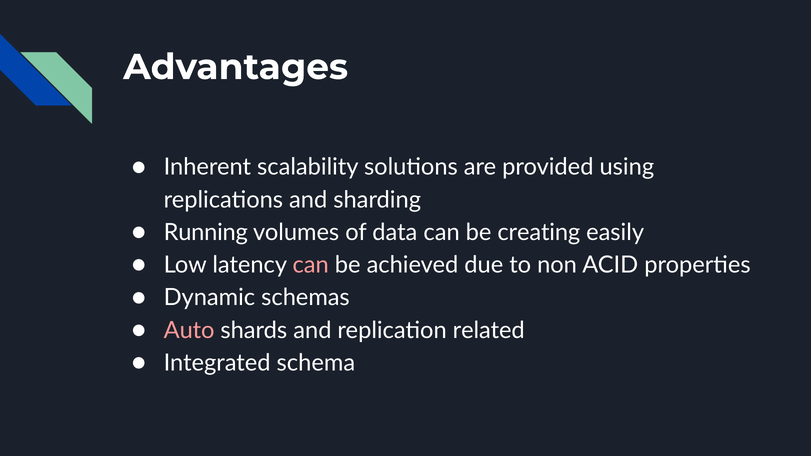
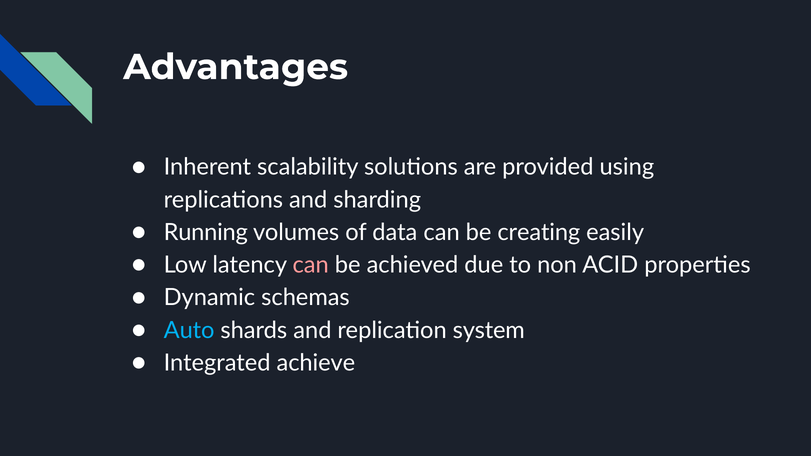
Auto colour: pink -> light blue (189, 330)
related: related -> system (489, 330)
schema: schema -> achieve (316, 363)
